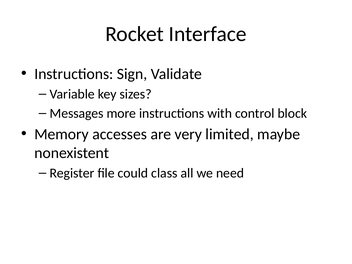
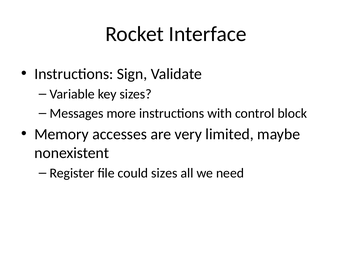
could class: class -> sizes (164, 173)
